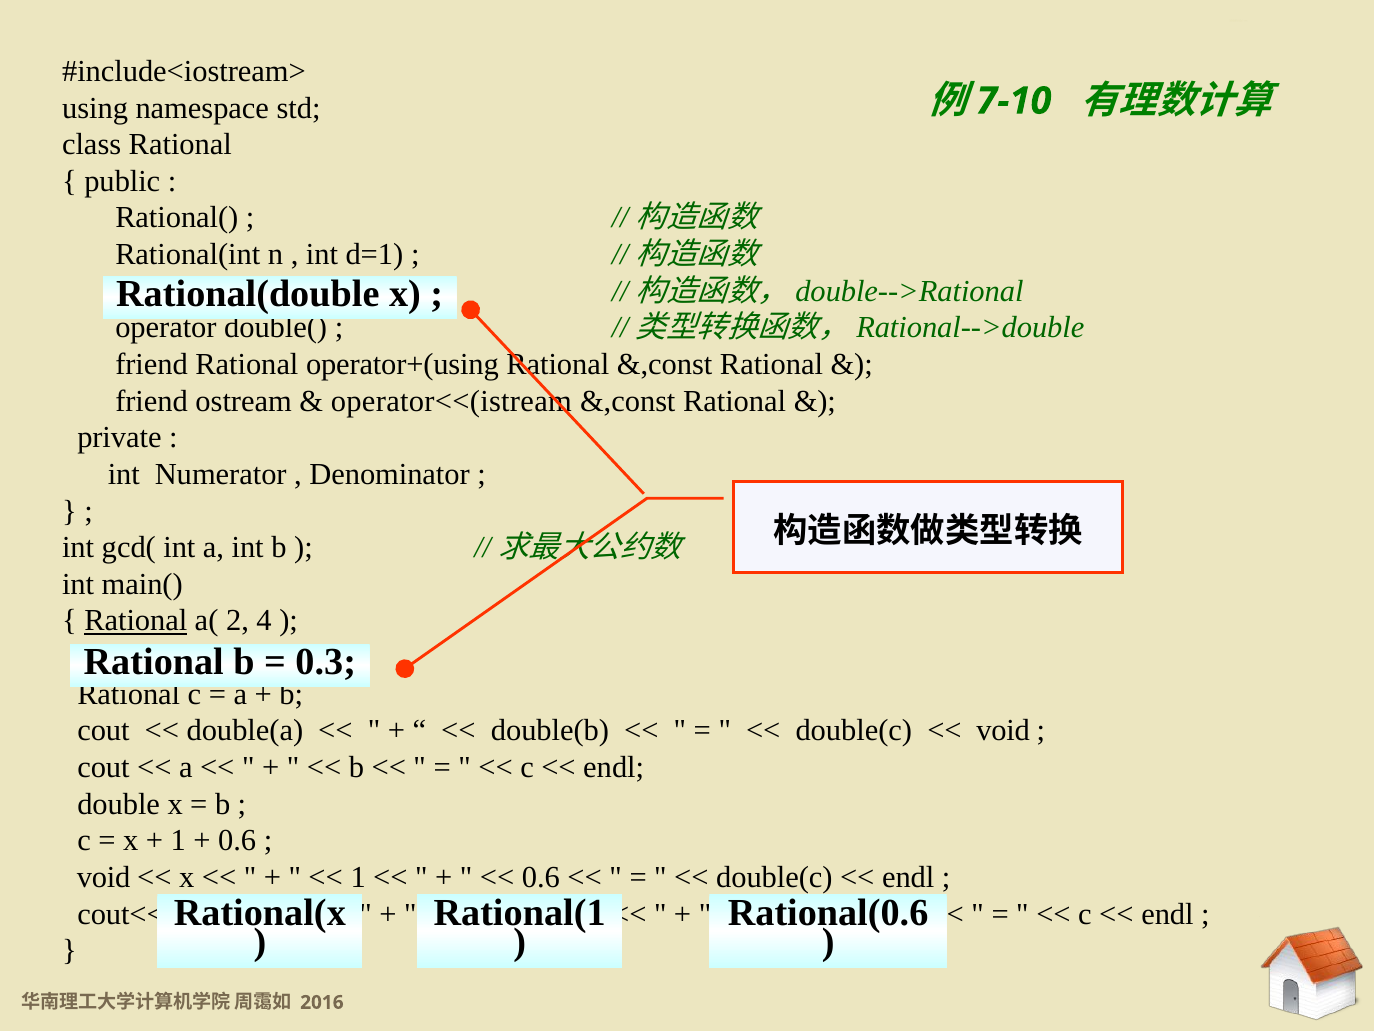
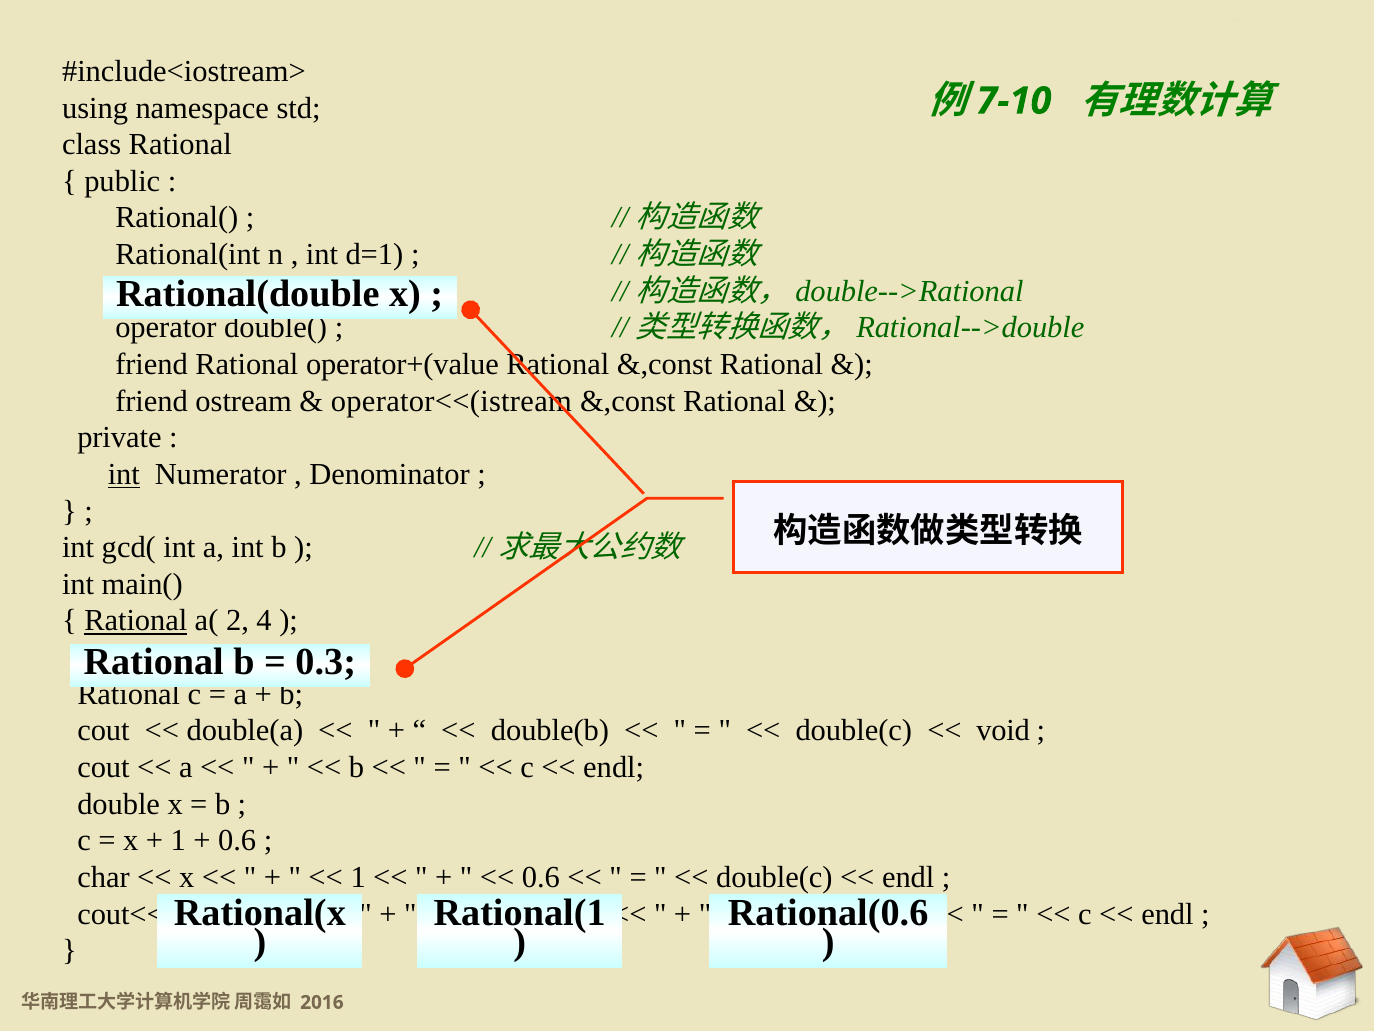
operator+(using: operator+(using -> operator+(value (402, 364)
int underline: none -> present (124, 474)
void: void -> char (103, 877)
